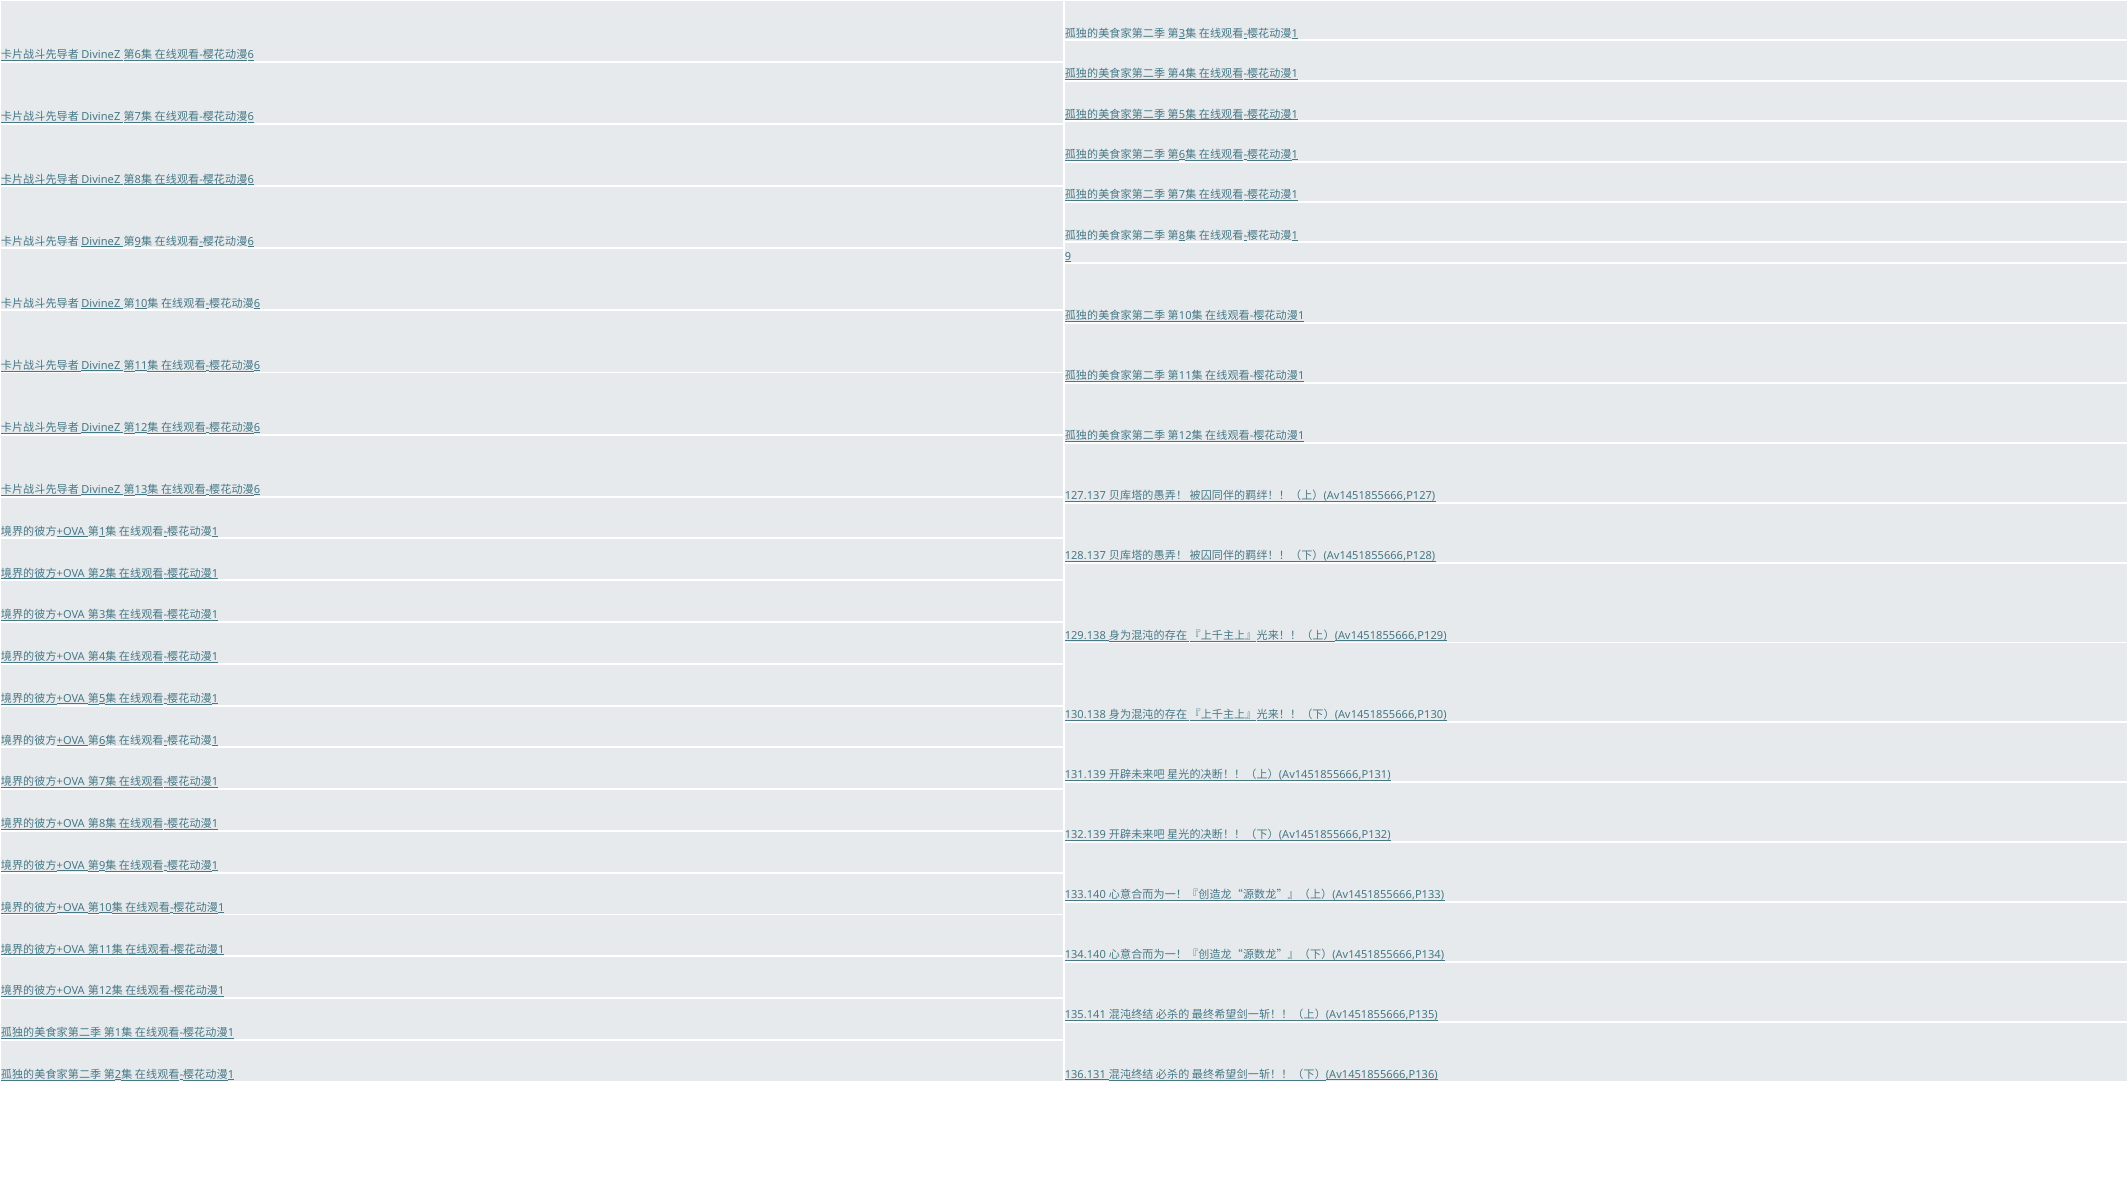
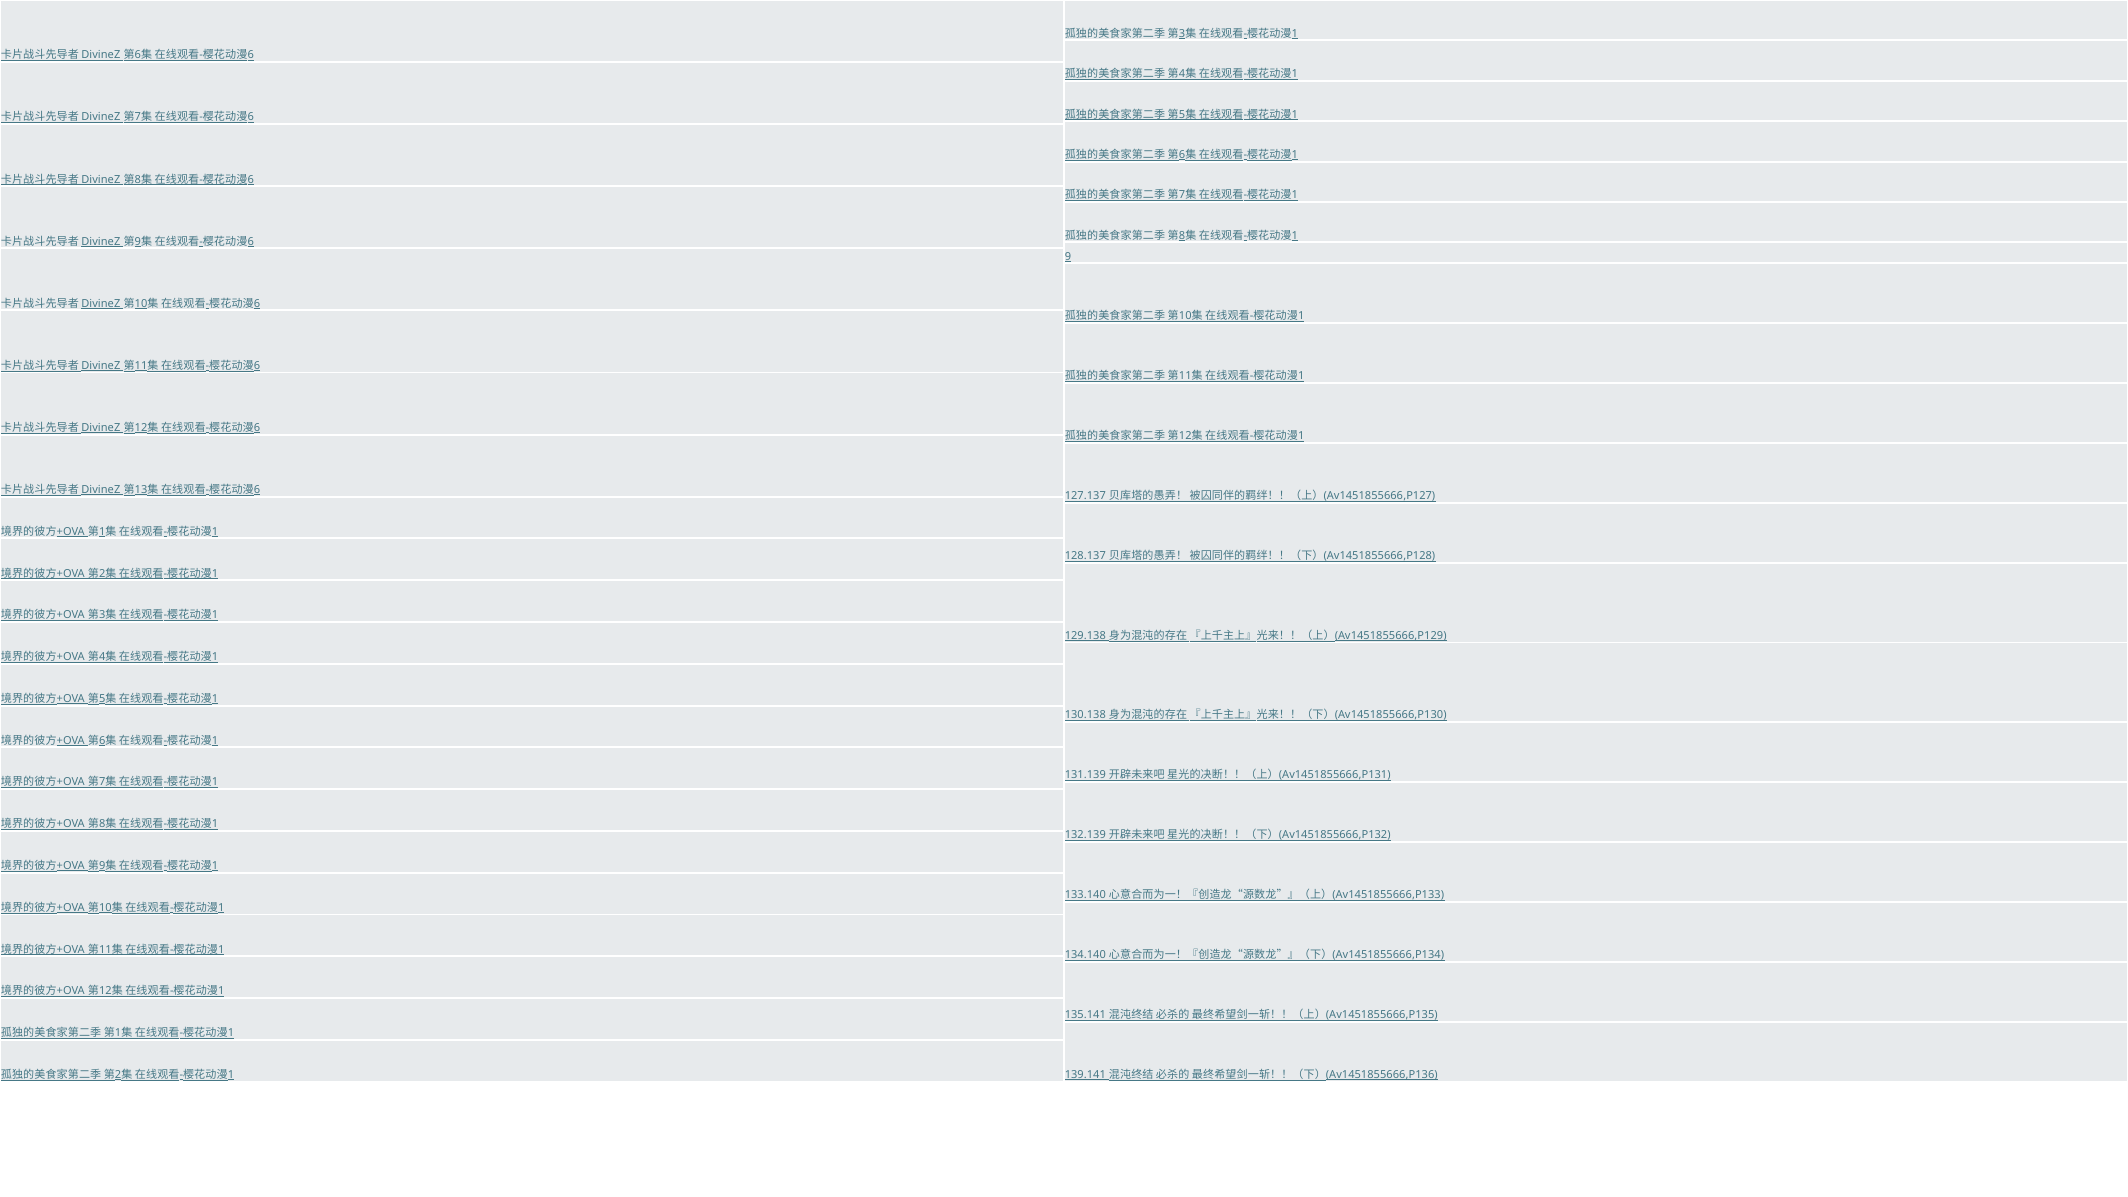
136.131: 136.131 -> 139.141 (1085, 1075)
